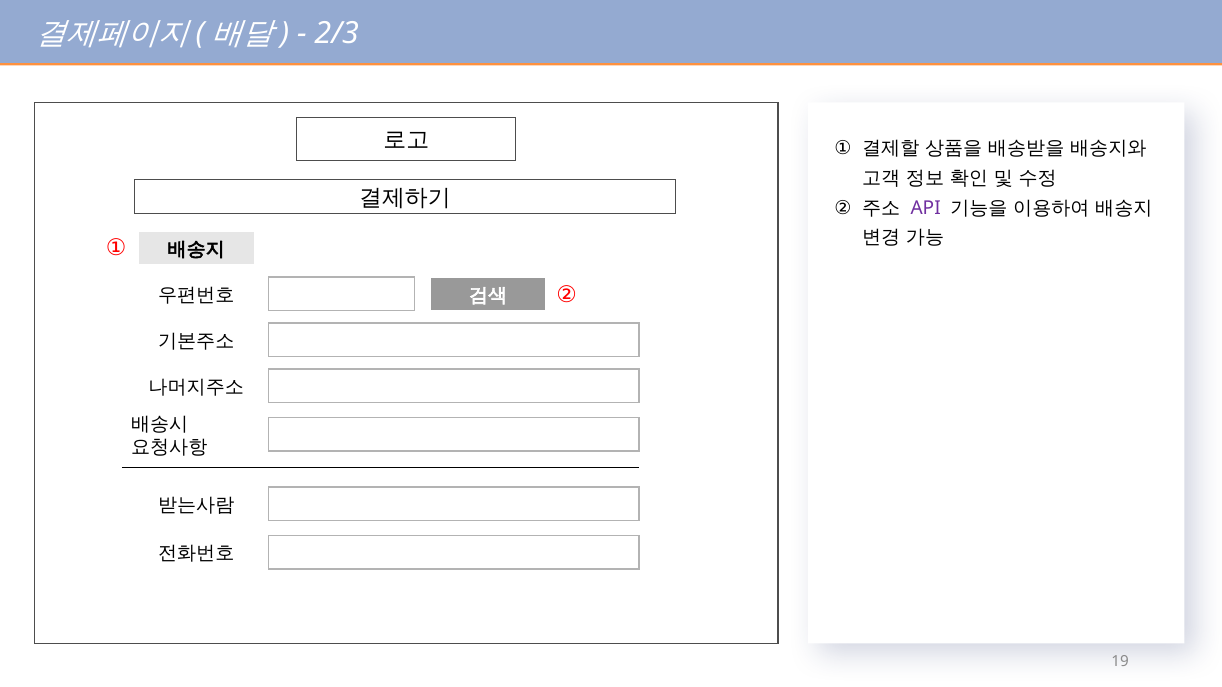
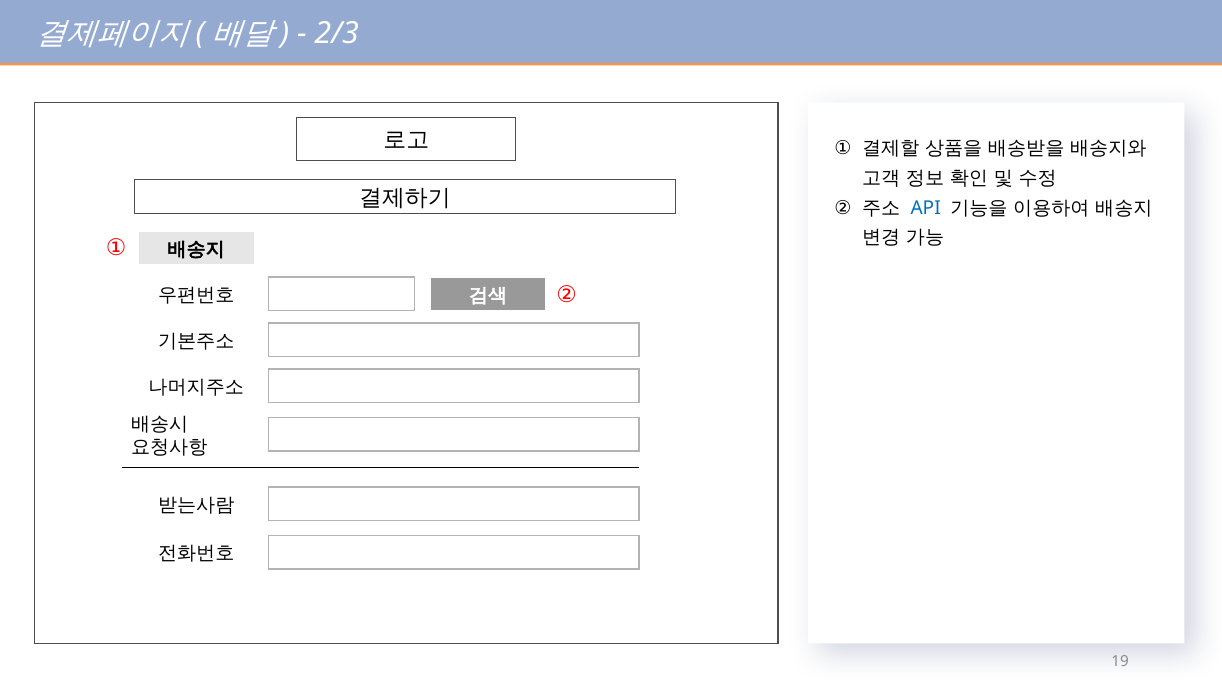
API colour: purple -> blue (926, 208)
